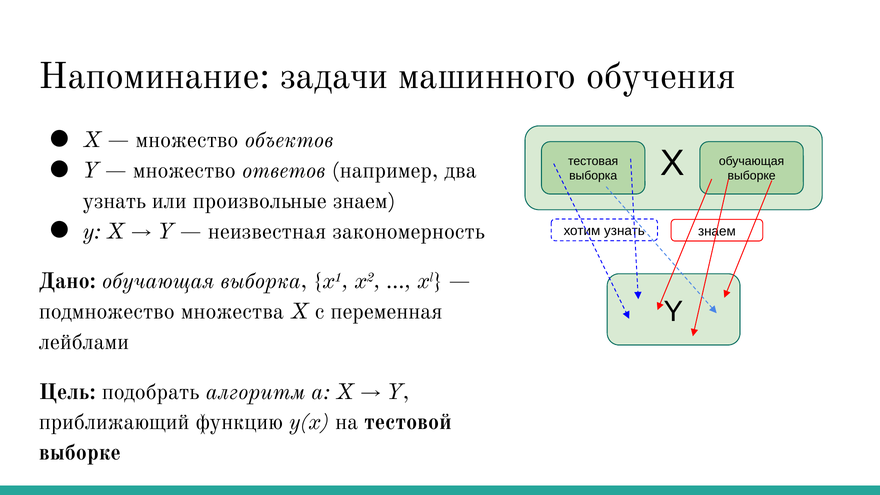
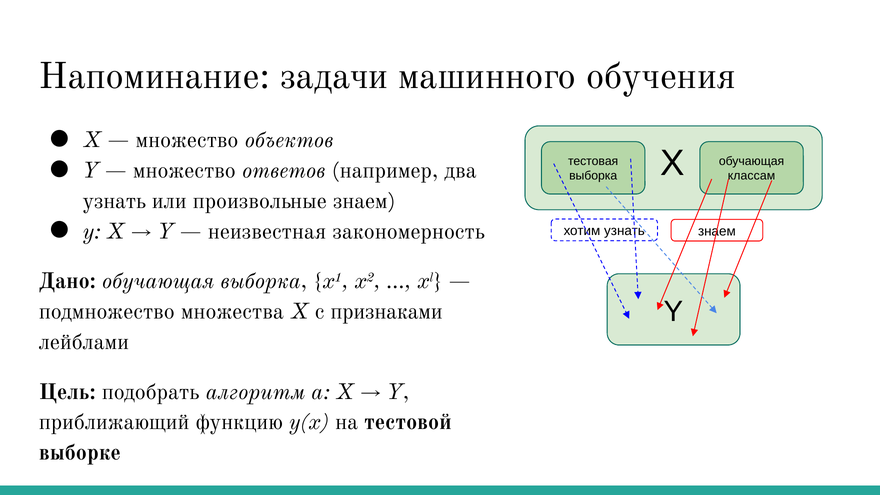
выборке: выборке -> классам (752, 176)
переменная: переменная -> признаками (387, 312)
